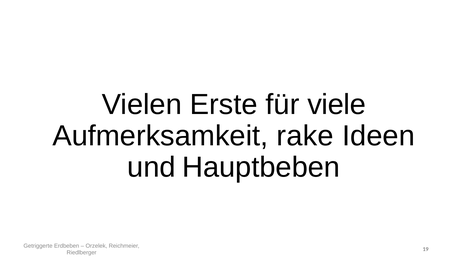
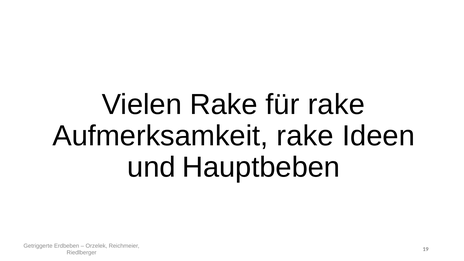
Vielen Erste: Erste -> Rake (224, 105)
für viele: viele -> rake (336, 105)
